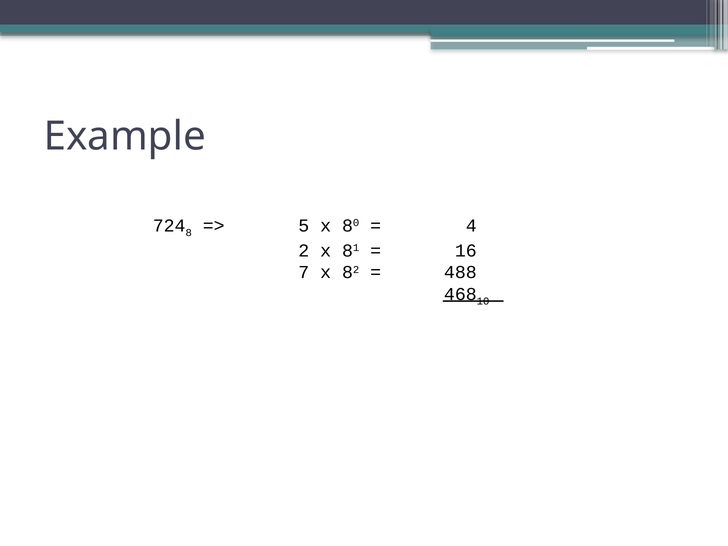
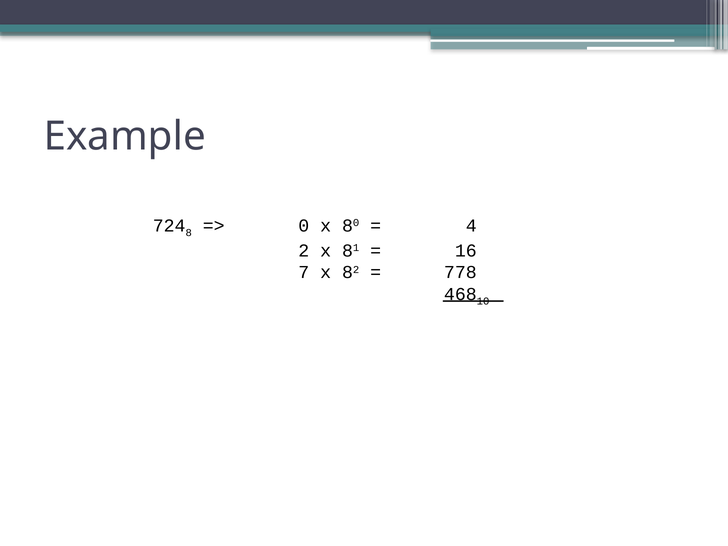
5: 5 -> 0 (304, 226)
488: 488 -> 778 (460, 272)
